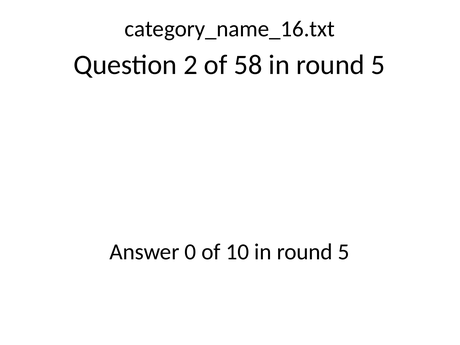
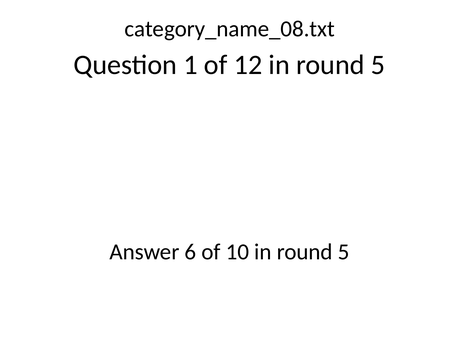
category_name_16.txt: category_name_16.txt -> category_name_08.txt (230, 29)
2: 2 -> 1 (191, 65)
58: 58 -> 12 (248, 65)
0: 0 -> 6 (190, 252)
